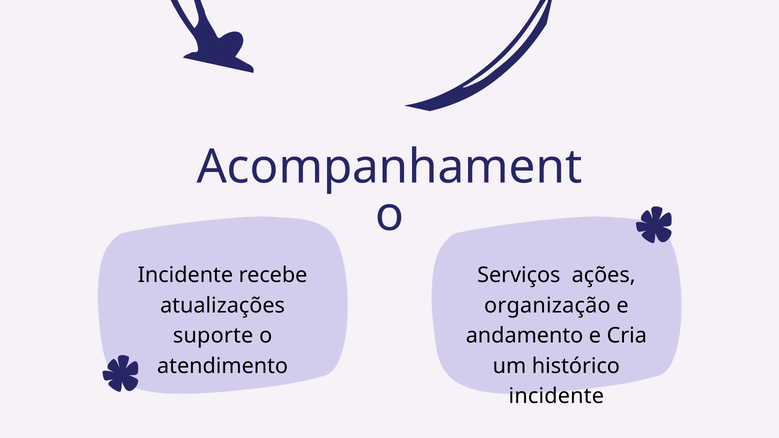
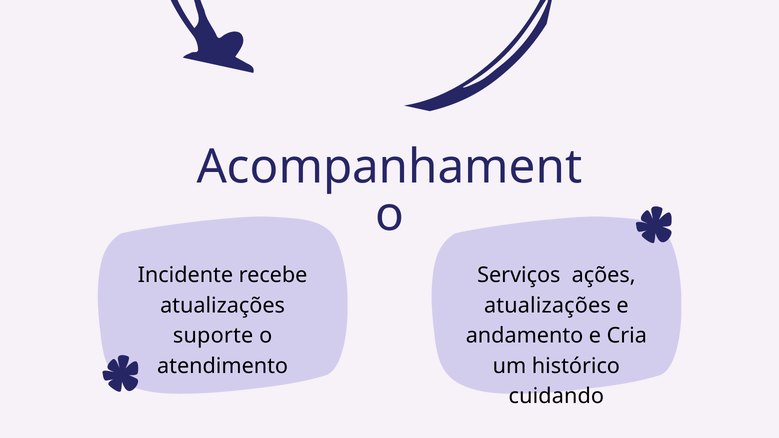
organização: organização -> atualizações (547, 306)
incidente: incidente -> cuidando (556, 397)
